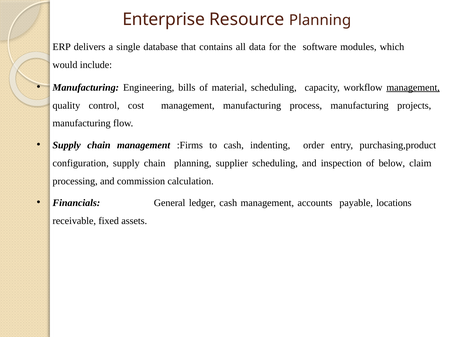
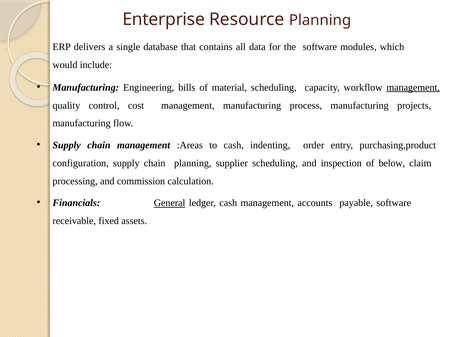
:Firms: :Firms -> :Areas (190, 145)
General underline: none -> present (170, 203)
payable locations: locations -> software (394, 203)
